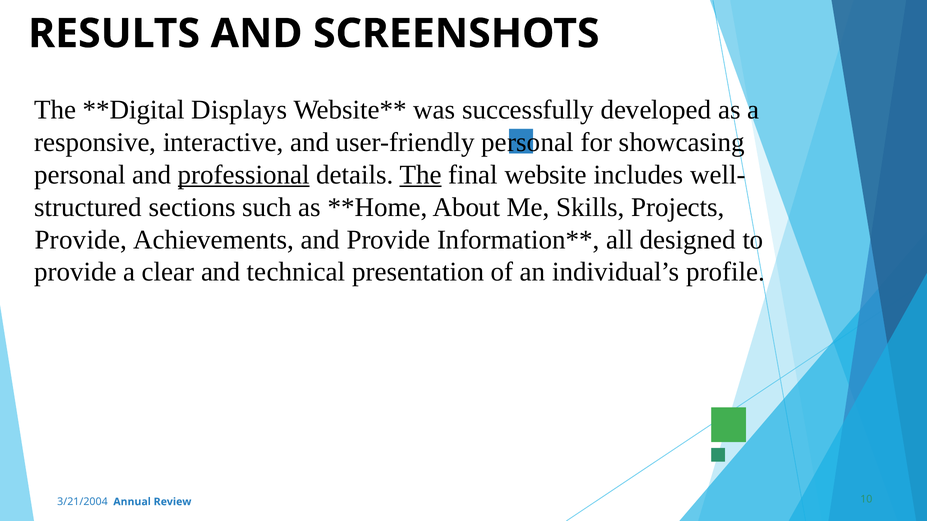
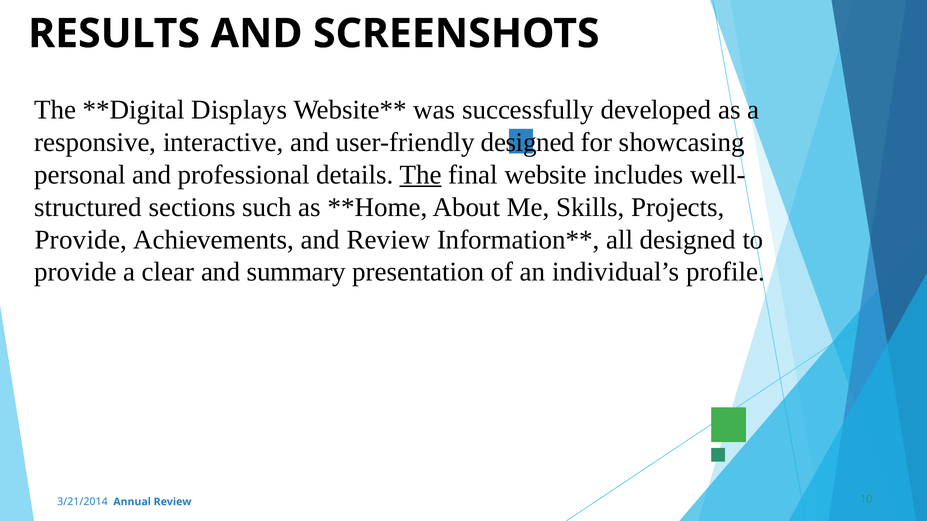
user-friendly personal: personal -> designed (528, 142)
professional underline: present -> none (244, 175)
and Provide: Provide -> Review (388, 240)
technical: technical -> summary (296, 272)
3/21/2004: 3/21/2004 -> 3/21/2014 (82, 502)
